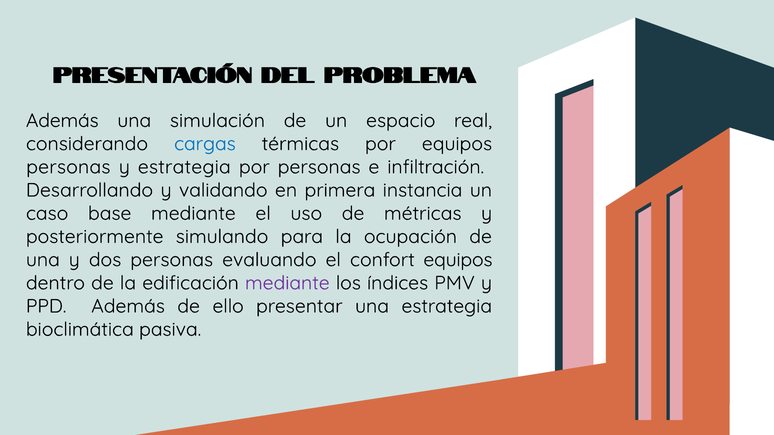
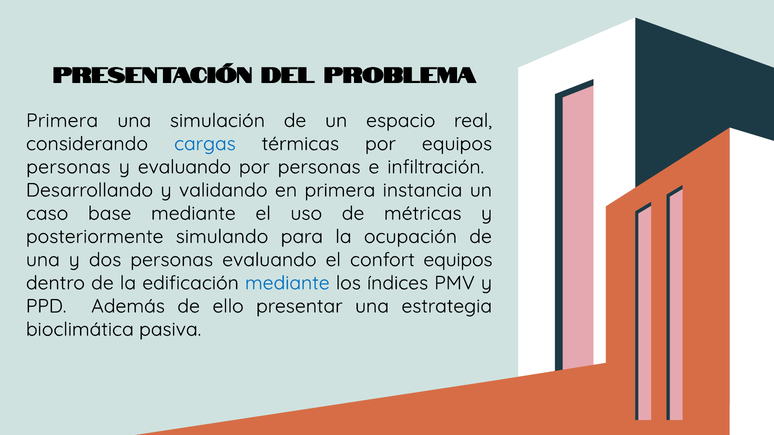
Además: Además -> Primera (62, 121)
y estrategia: estrategia -> evaluando (184, 167)
mediante colour: purple -> blue (287, 283)
